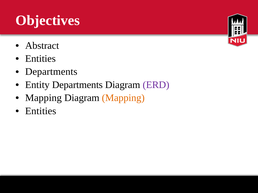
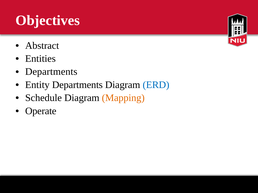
ERD colour: purple -> blue (156, 85)
Mapping: Mapping -> Schedule (43, 98)
Entities: Entities -> Operate (41, 111)
